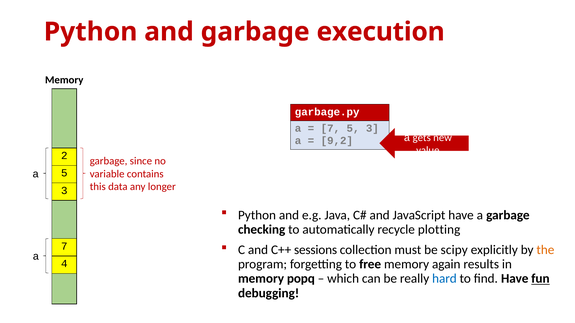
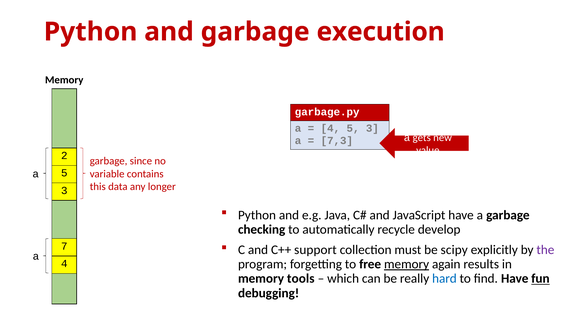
7: 7 -> 4 (330, 129)
9,2: 9,2 -> 7,3 (337, 141)
plotting: plotting -> develop (439, 230)
sessions: sessions -> support (315, 250)
the colour: orange -> purple (545, 250)
memory underline: none -> present (407, 265)
popq: popq -> tools (301, 279)
